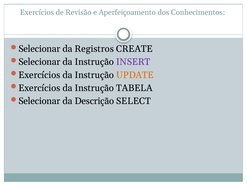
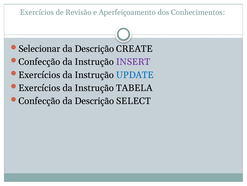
Registros: Registros -> Descrição (94, 49)
Selecionar: Selecionar -> Confecção (39, 62)
UPDATE colour: orange -> blue (135, 75)
Selecionar: Selecionar -> Confecção (39, 101)
